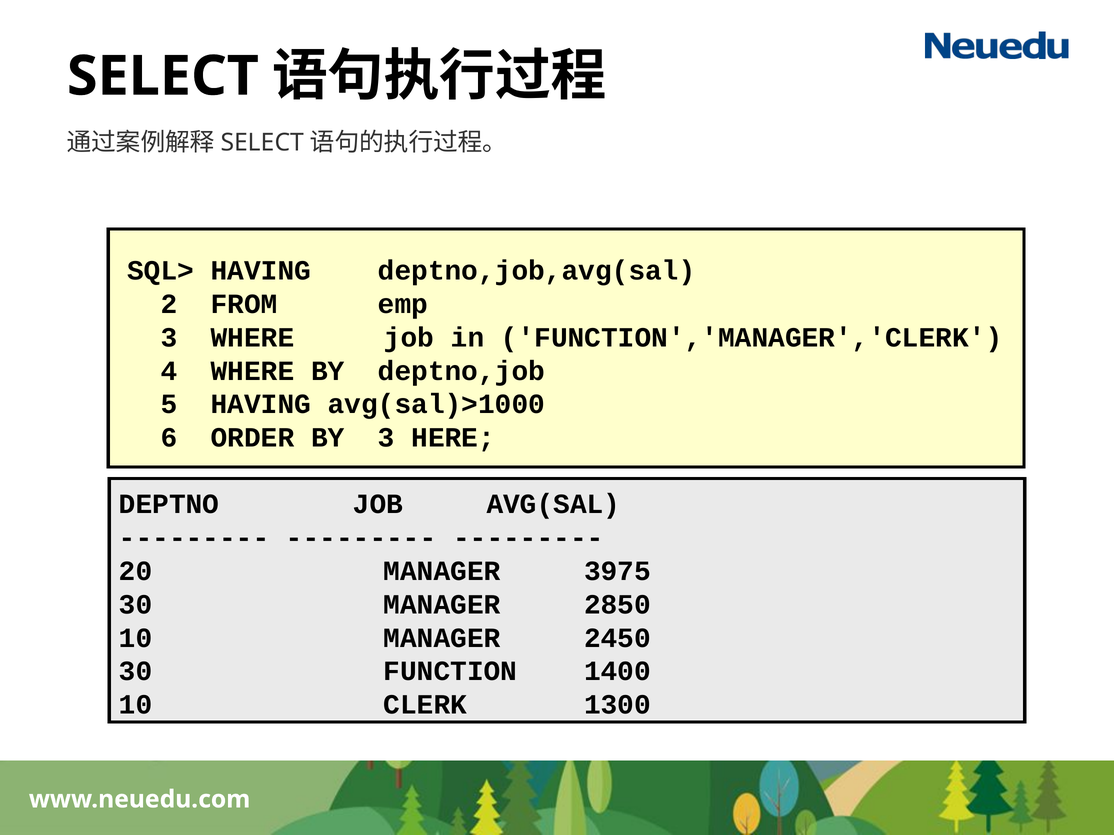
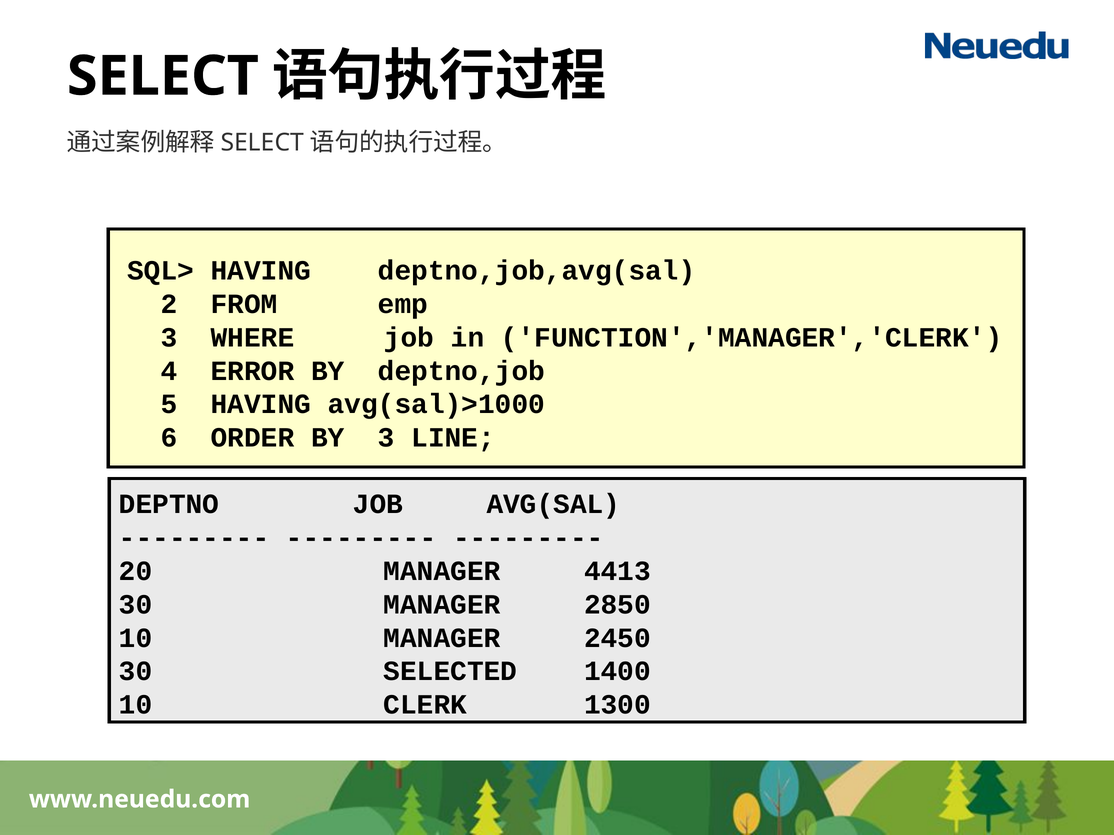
4 WHERE: WHERE -> ERROR (253, 371)
HERE: HERE -> LINE (453, 438)
3975: 3975 -> 4413 (617, 571)
FUNCTION: FUNCTION -> SELECTED (450, 672)
